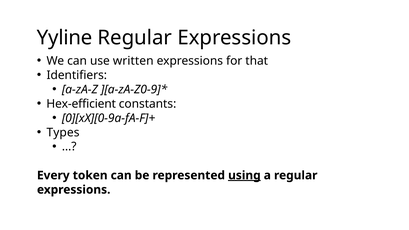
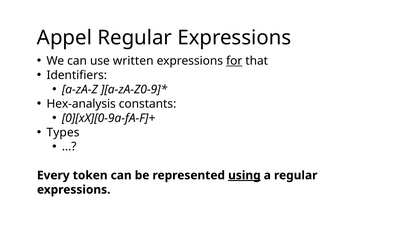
Yyline: Yyline -> Appel (65, 38)
for underline: none -> present (234, 61)
Hex-efficient: Hex-efficient -> Hex-analysis (81, 104)
